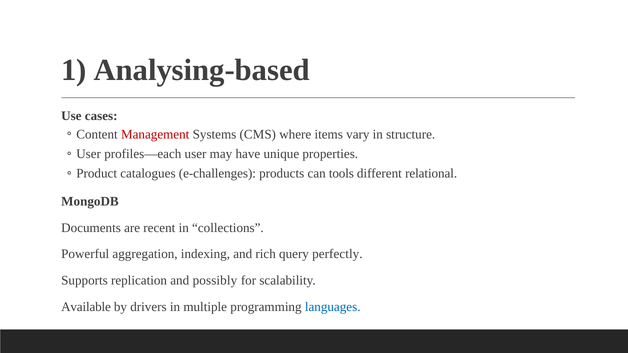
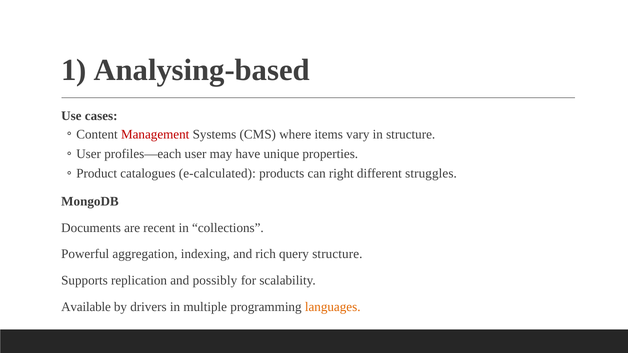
e-challenges: e-challenges -> e-calculated (217, 174)
tools: tools -> right (341, 174)
relational: relational -> struggles (431, 174)
query perfectly: perfectly -> structure (337, 254)
languages colour: blue -> orange (333, 307)
